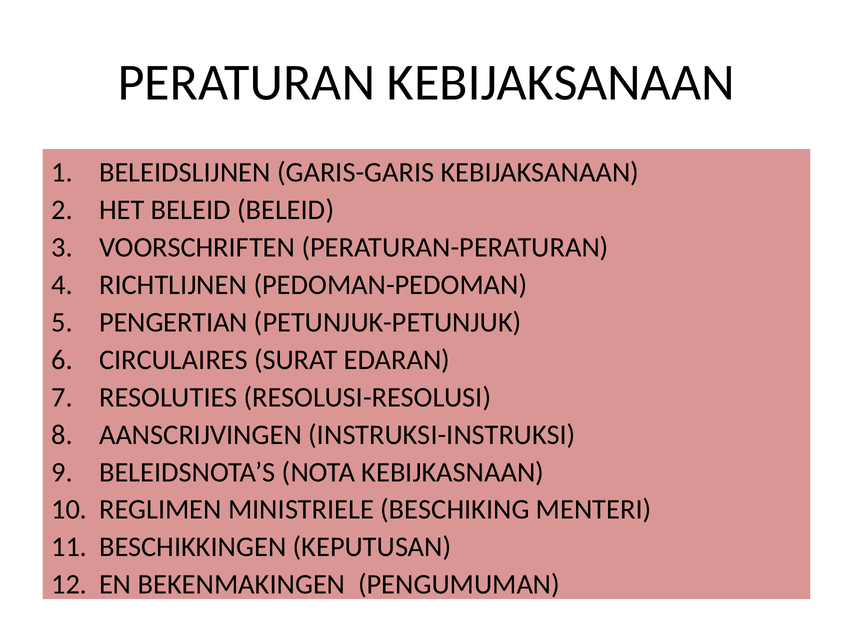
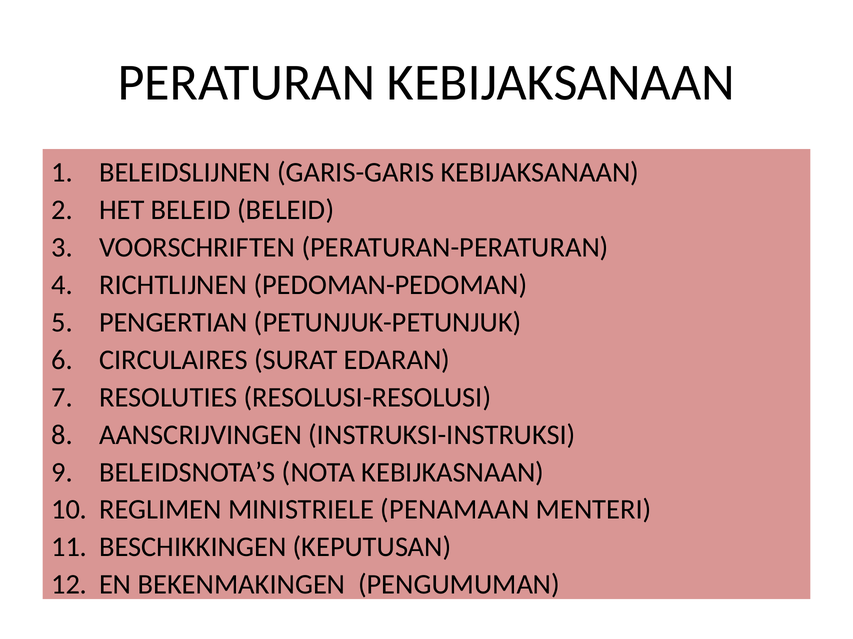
BESCHIKING: BESCHIKING -> PENAMAAN (455, 510)
